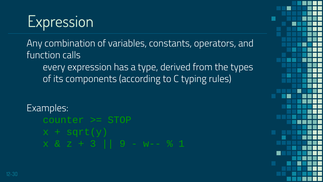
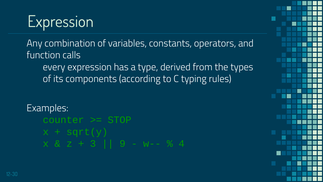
1: 1 -> 4 (182, 143)
